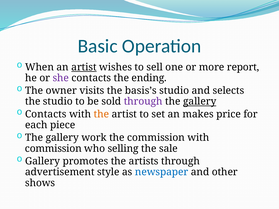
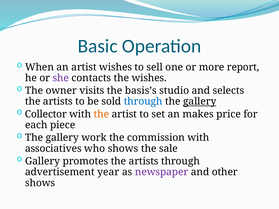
artist underline: present -> none (84, 67)
the ending: ending -> wishes (149, 78)
studio: studio -> artists (58, 102)
through colour: purple -> blue (143, 102)
Contacts: Contacts -> Collector (46, 114)
commission: commission -> associatives (53, 149)
who selling: selling -> shows (123, 149)
style: style -> year (108, 172)
newspaper colour: blue -> purple (162, 172)
